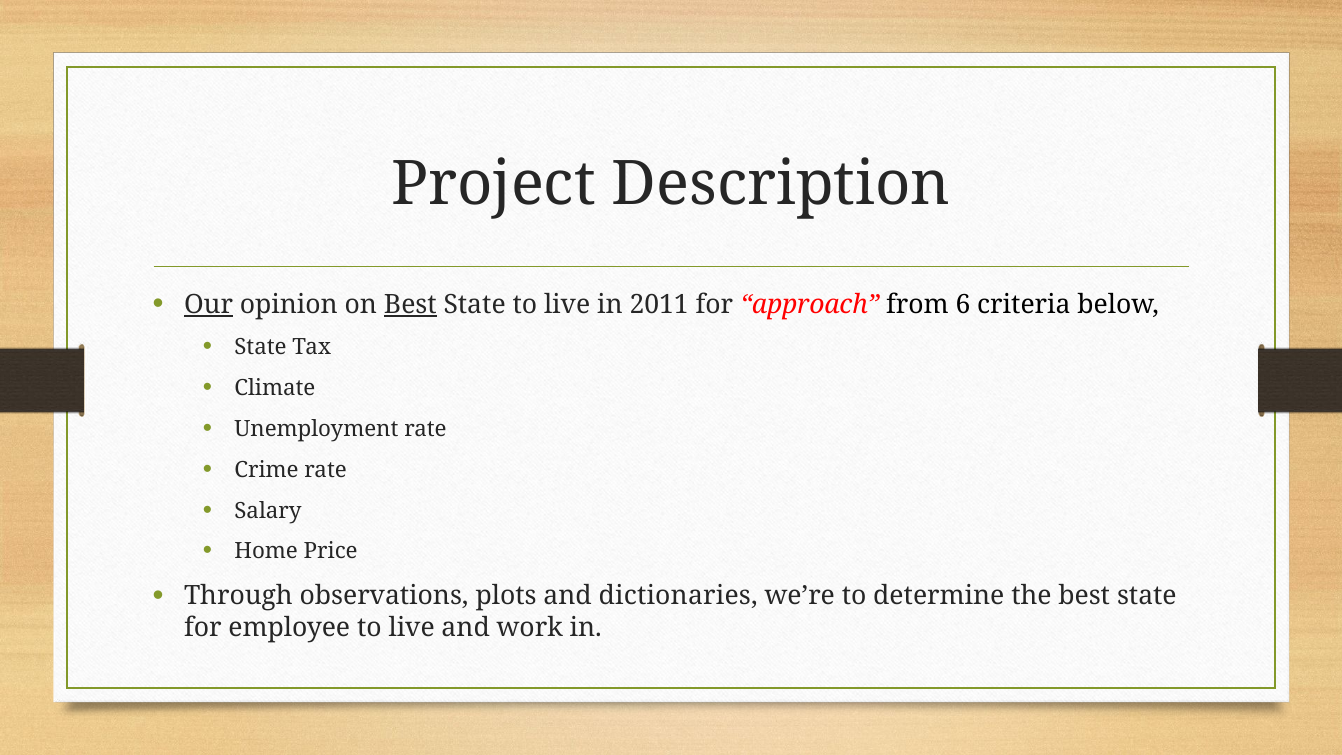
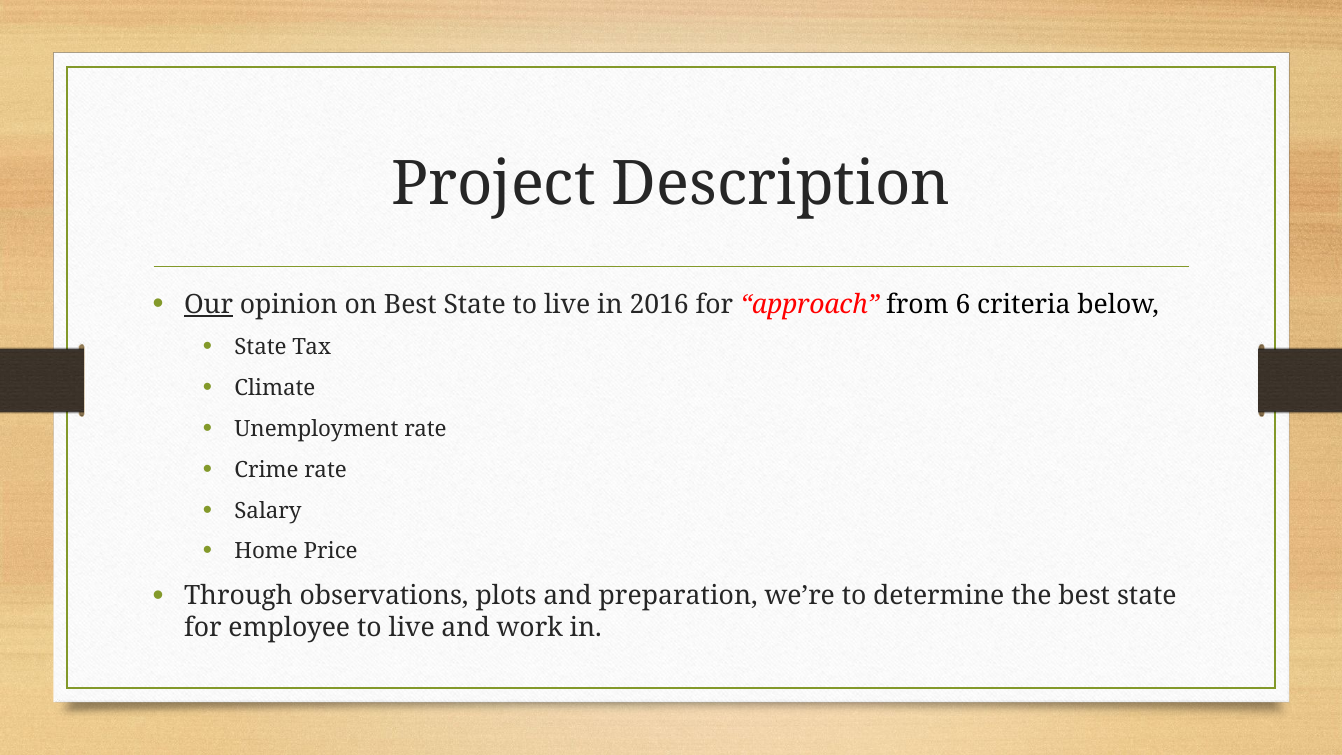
Best underline: present -> none (410, 304)
2011: 2011 -> 2016 (659, 304)
dictionaries: dictionaries -> preparation (678, 596)
